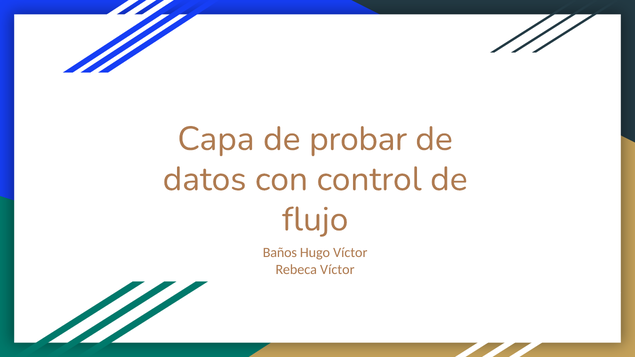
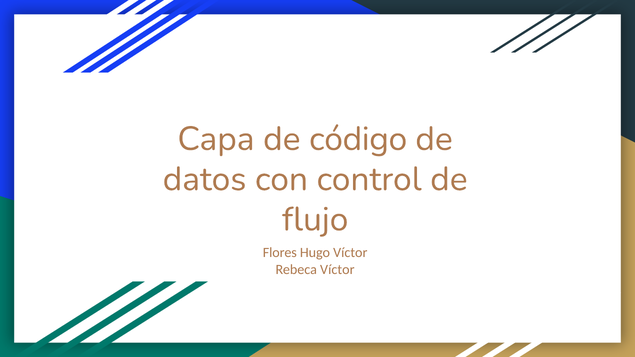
probar: probar -> código (358, 139)
Baños: Baños -> Flores (280, 253)
